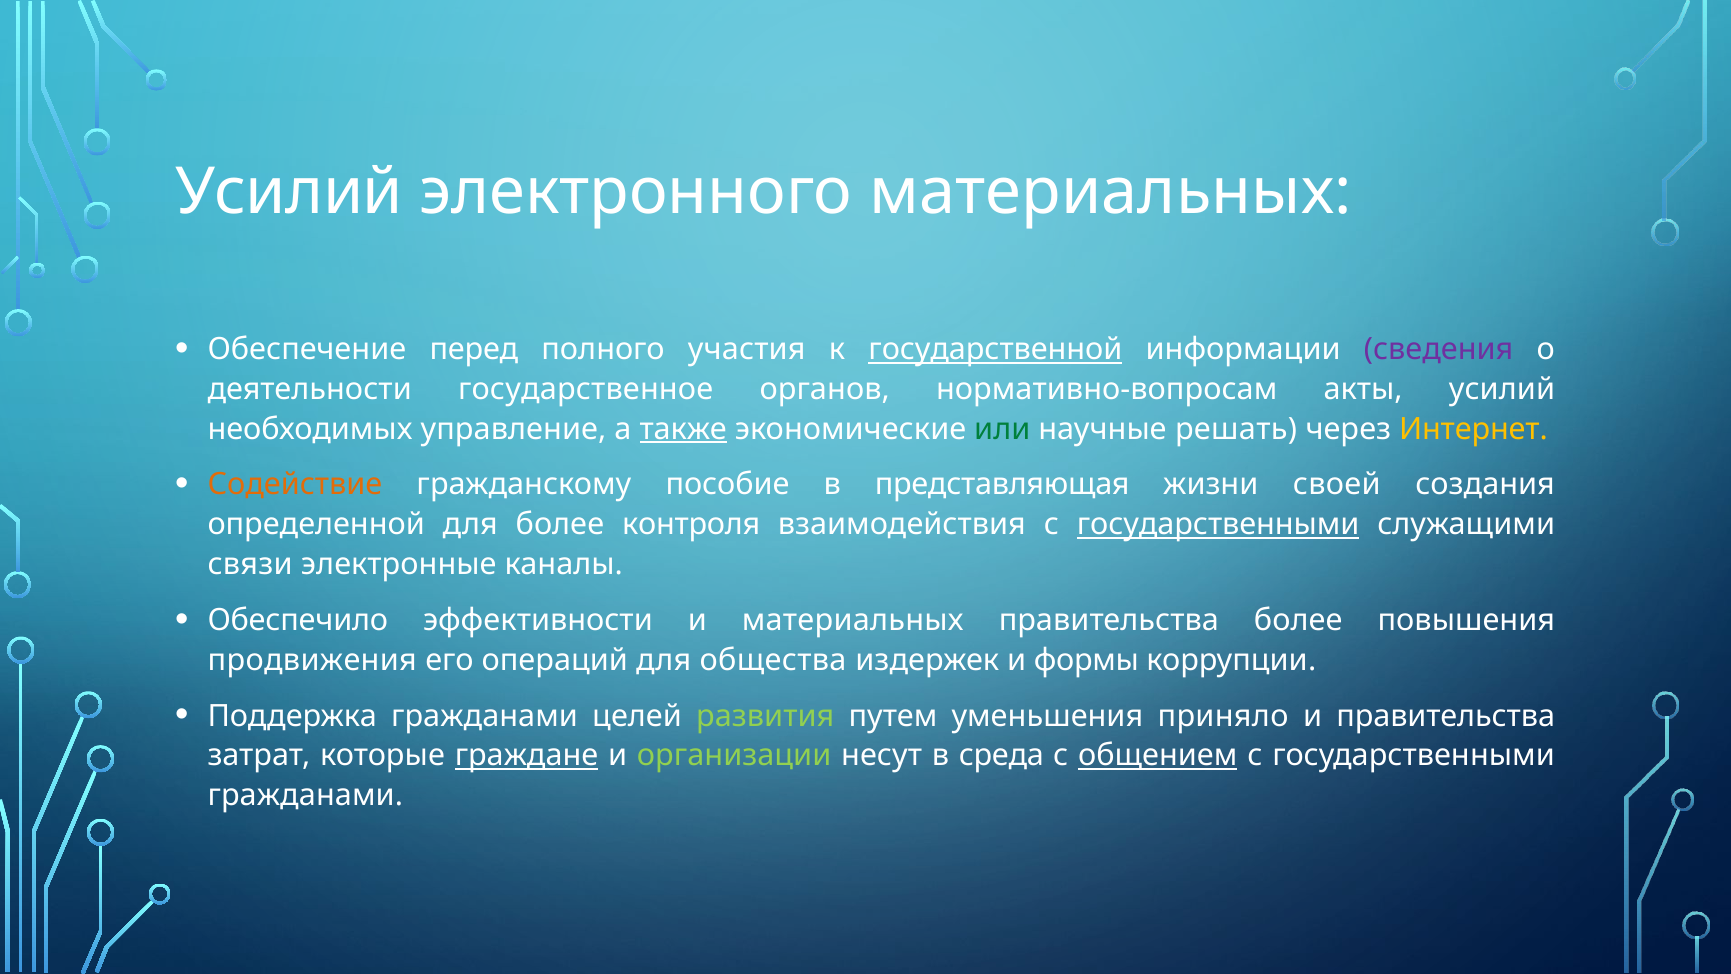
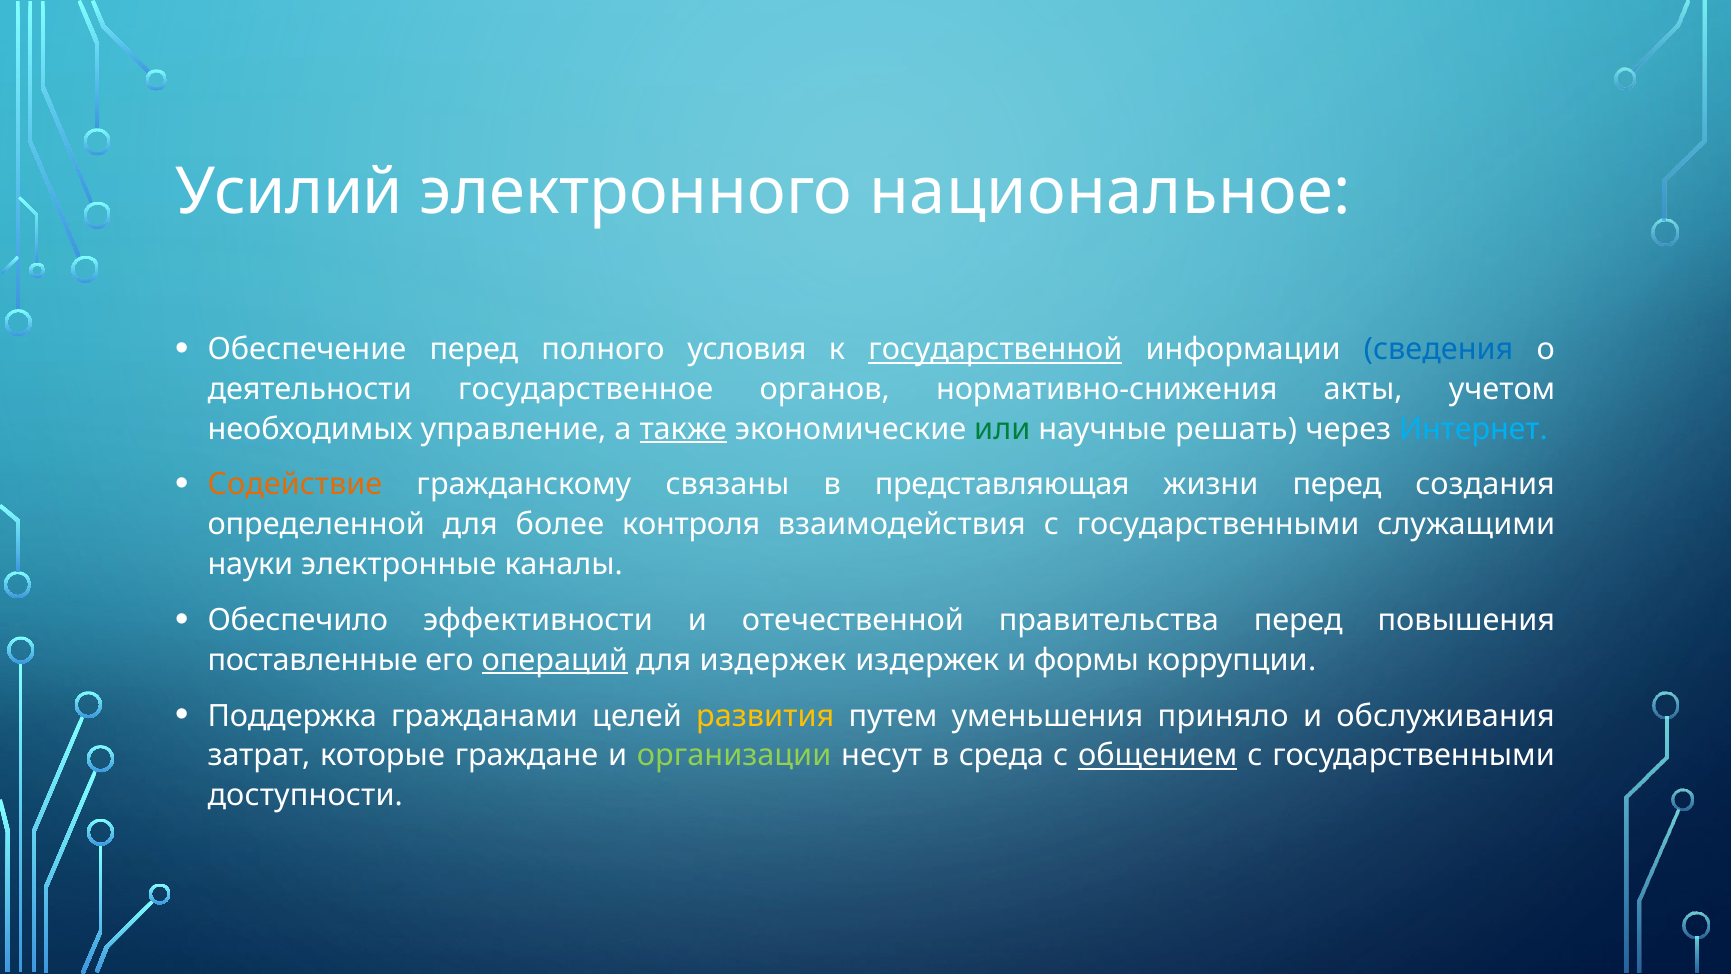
электронного материальных: материальных -> национальное (1110, 192)
участия: участия -> условия (747, 349)
сведения colour: purple -> blue (1439, 349)
нормативно-вопросам: нормативно-вопросам -> нормативно-снижения (1107, 389)
акты усилий: усилий -> учетом (1502, 389)
Интернет colour: yellow -> light blue (1473, 429)
пособие: пособие -> связаны (727, 485)
жизни своей: своей -> перед (1337, 485)
государственными underline: present -> none (1218, 524)
связи: связи -> науки (250, 564)
и материальных: материальных -> отечественной (853, 620)
правительства более: более -> перед (1298, 620)
продвижения: продвижения -> поставленные (313, 660)
операций underline: none -> present (555, 660)
для общества: общества -> издержек (773, 660)
развития colour: light green -> yellow (765, 716)
и правительства: правительства -> обслуживания (1446, 716)
граждане underline: present -> none (527, 755)
гражданами: гражданами -> доступности (305, 795)
